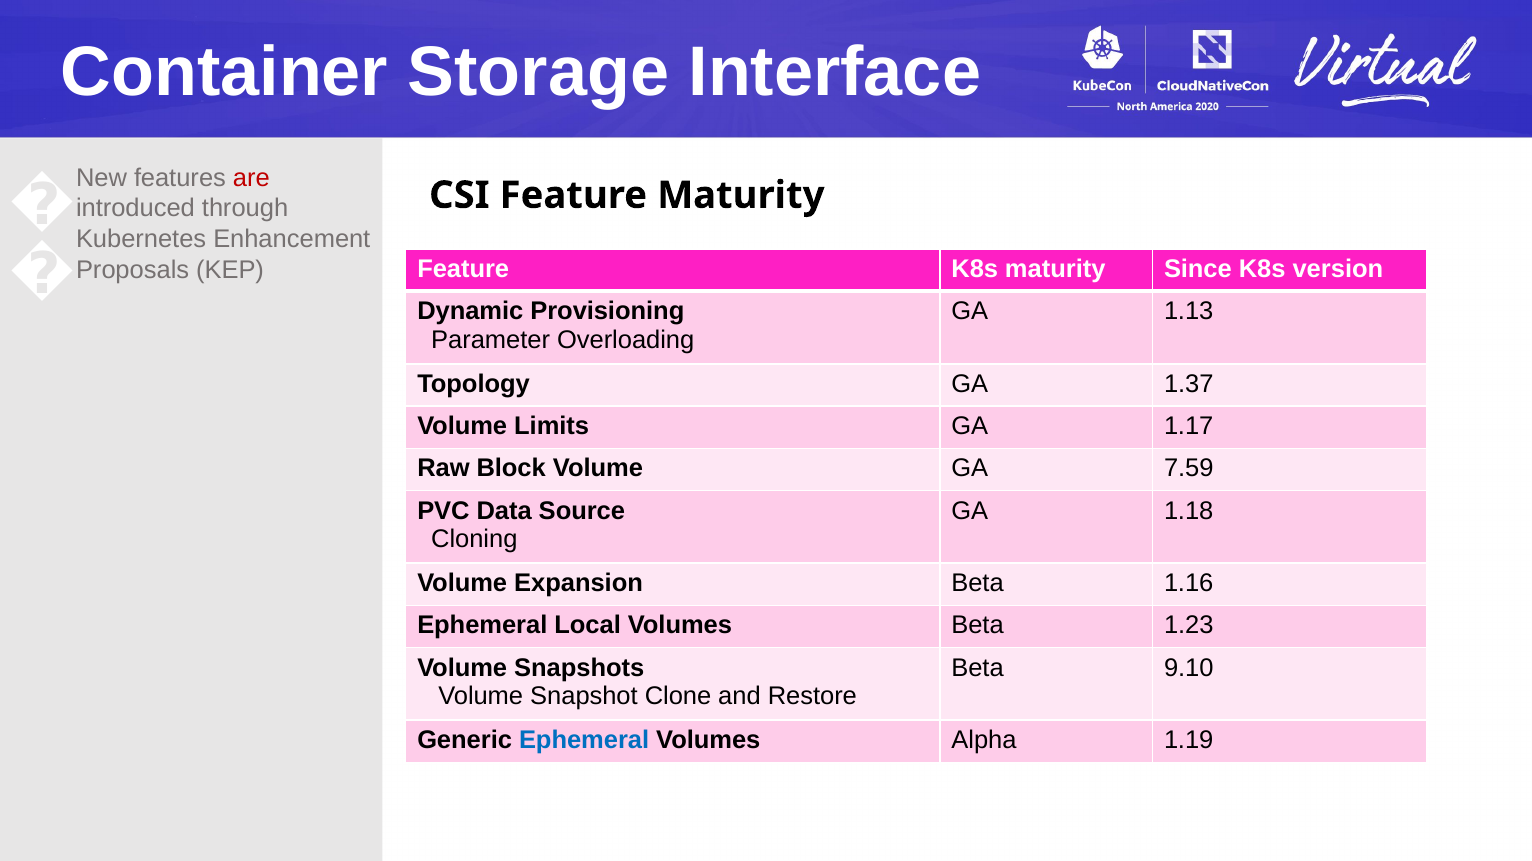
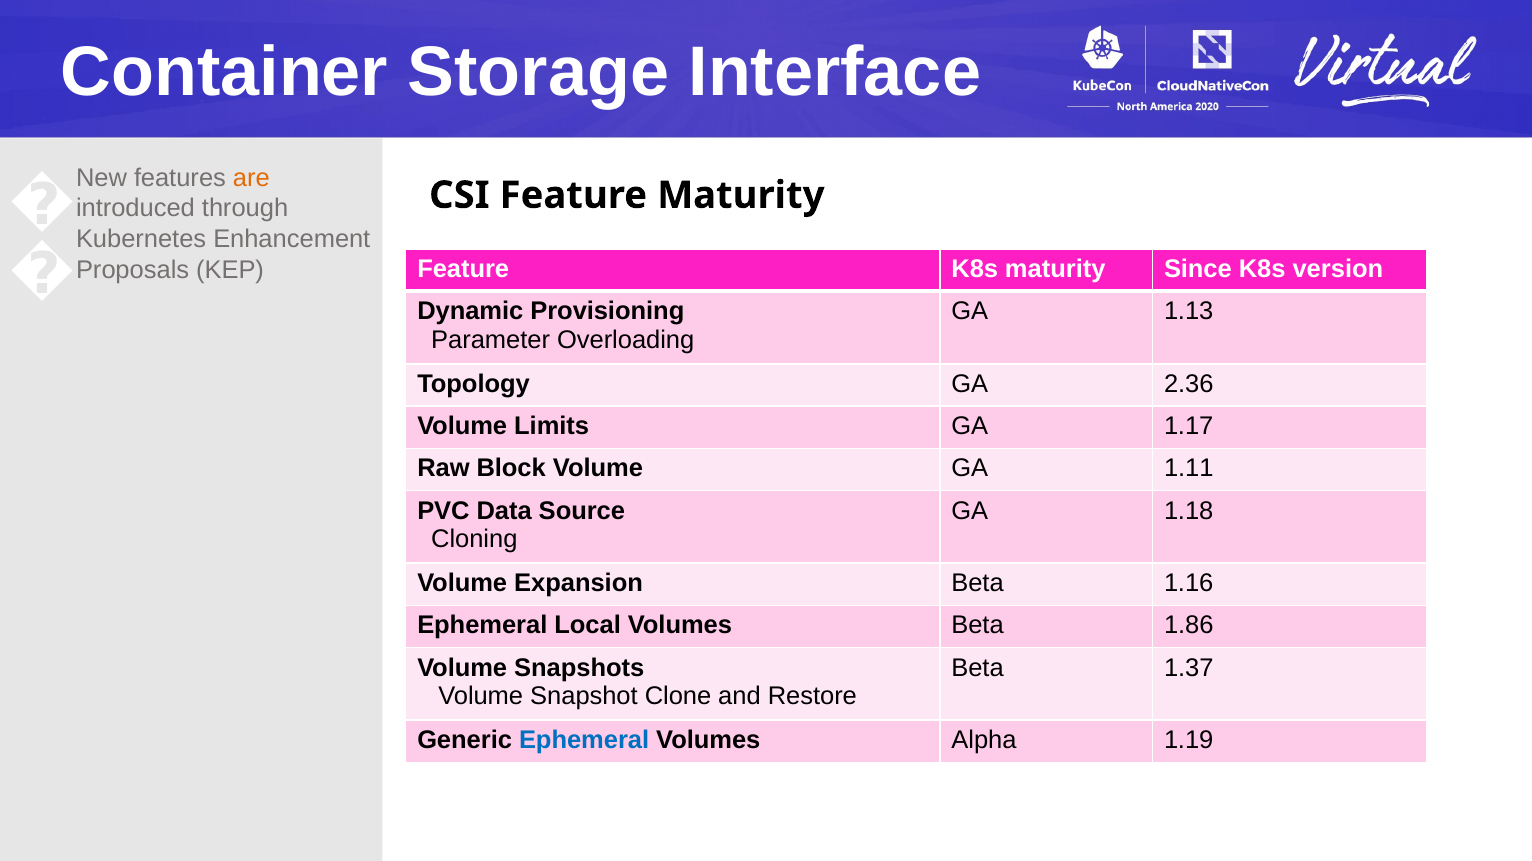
are colour: red -> orange (251, 178)
1.37: 1.37 -> 2.36 (1189, 385)
7.59: 7.59 -> 1.11 (1189, 469)
1.23: 1.23 -> 1.86 (1189, 626)
9.10: 9.10 -> 1.37 (1189, 668)
